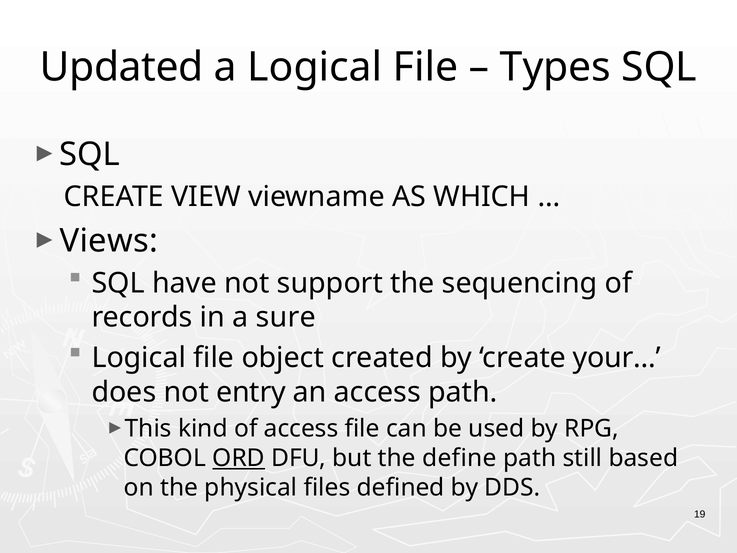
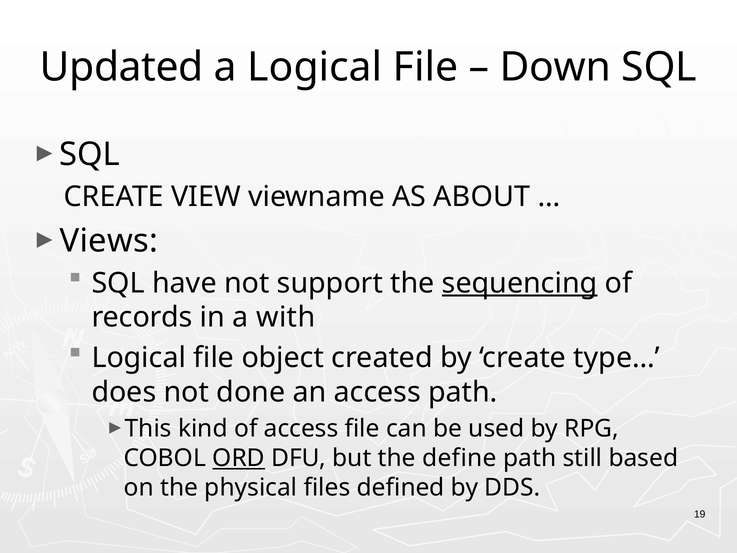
Types: Types -> Down (555, 67)
WHICH: WHICH -> ABOUT (482, 197)
sequencing underline: none -> present (520, 283)
sure: sure -> with (286, 317)
your…: your… -> type… (617, 358)
entry: entry -> done (251, 392)
